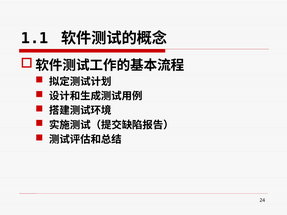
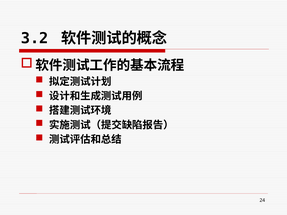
1.1: 1.1 -> 3.2 (35, 38)
